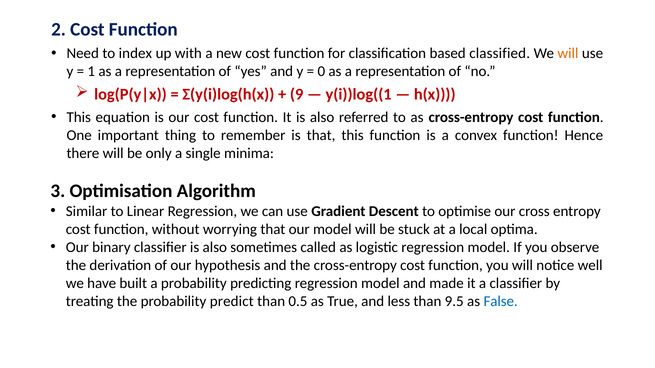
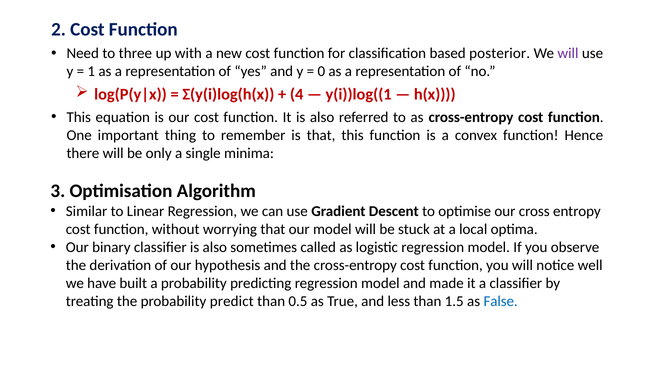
index: index -> three (135, 54)
classified: classified -> posterior (500, 54)
will colour: orange -> purple (568, 54)
9: 9 -> 4 (297, 95)
9.5: 9.5 -> 1.5 (454, 302)
